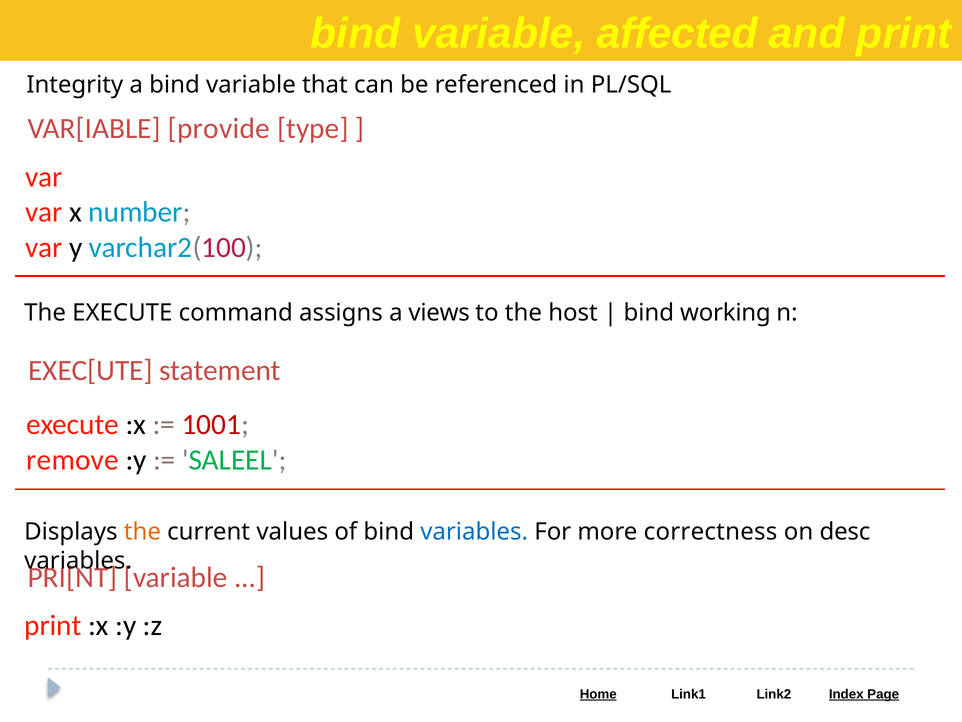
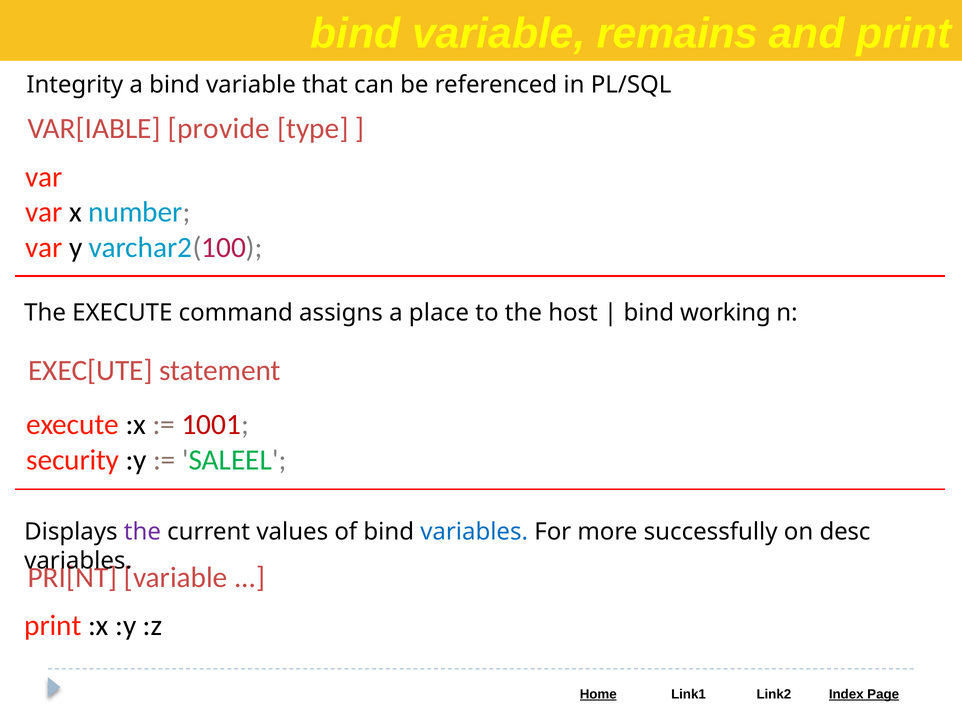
affected: affected -> remains (677, 33)
views: views -> place (439, 313)
remove: remove -> security (73, 460)
the colour: orange -> purple (142, 531)
correctness: correctness -> successfully (711, 531)
